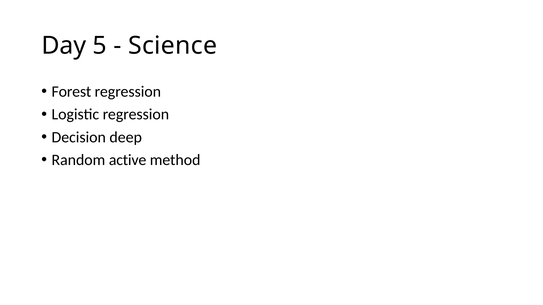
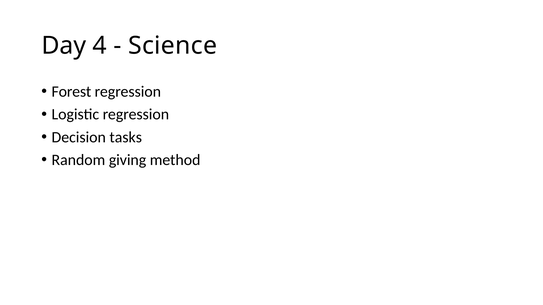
5: 5 -> 4 (100, 46)
deep: deep -> tasks (126, 137)
active: active -> giving (128, 160)
